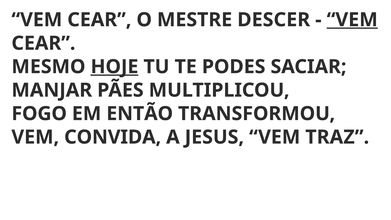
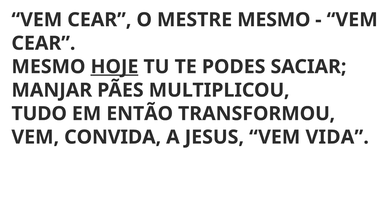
MESTRE DESCER: DESCER -> MESMO (274, 20)
VEM underline: present -> none (352, 20)
FOGO: FOGO -> TUDO (39, 114)
TRAZ: TRAZ -> VIDA (337, 137)
